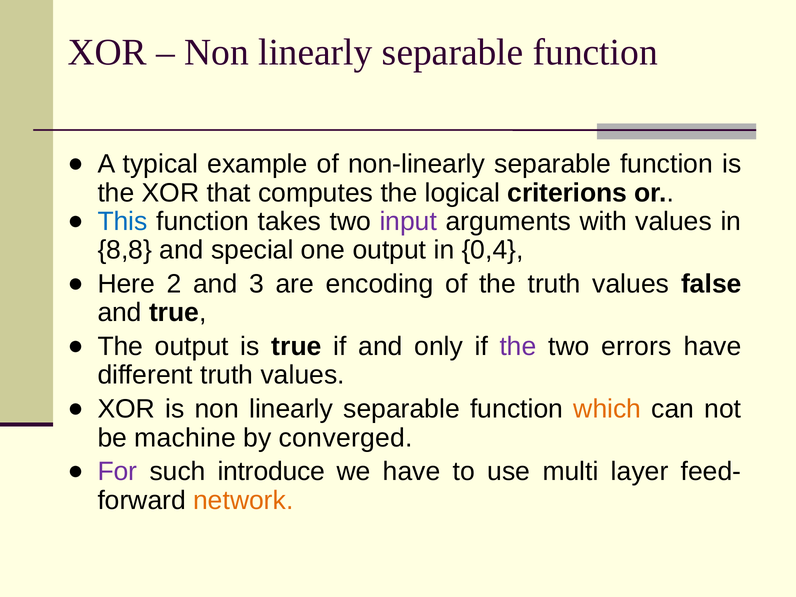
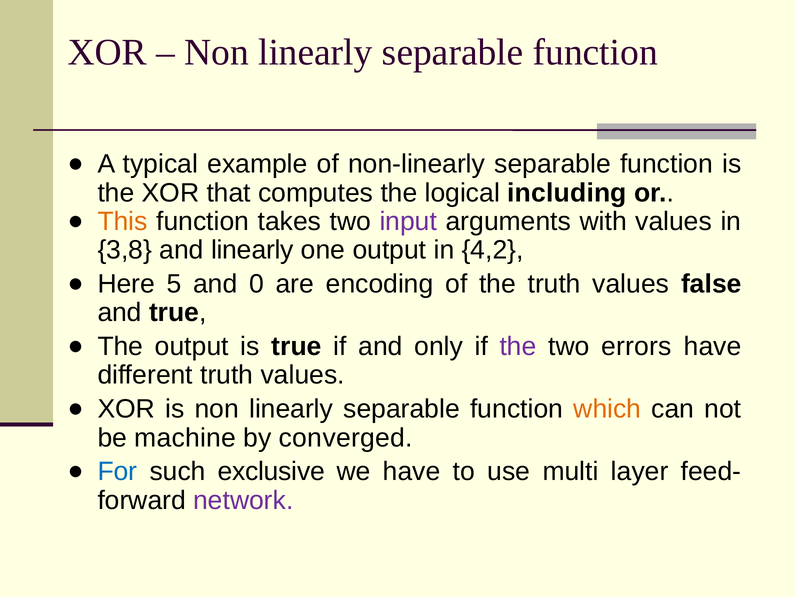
criterions: criterions -> including (567, 193)
This colour: blue -> orange (123, 221)
8,8: 8,8 -> 3,8 (125, 250)
and special: special -> linearly (252, 250)
0,4: 0,4 -> 4,2 (493, 250)
2: 2 -> 5 (174, 284)
3: 3 -> 0 (257, 284)
For colour: purple -> blue (117, 472)
introduce: introduce -> exclusive (271, 472)
network colour: orange -> purple (243, 500)
